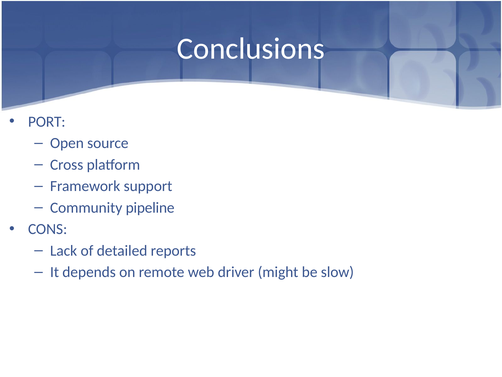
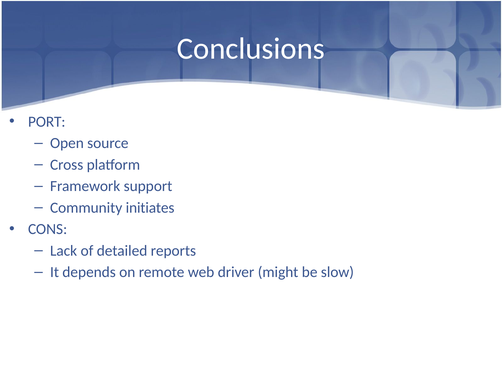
pipeline: pipeline -> initiates (150, 207)
